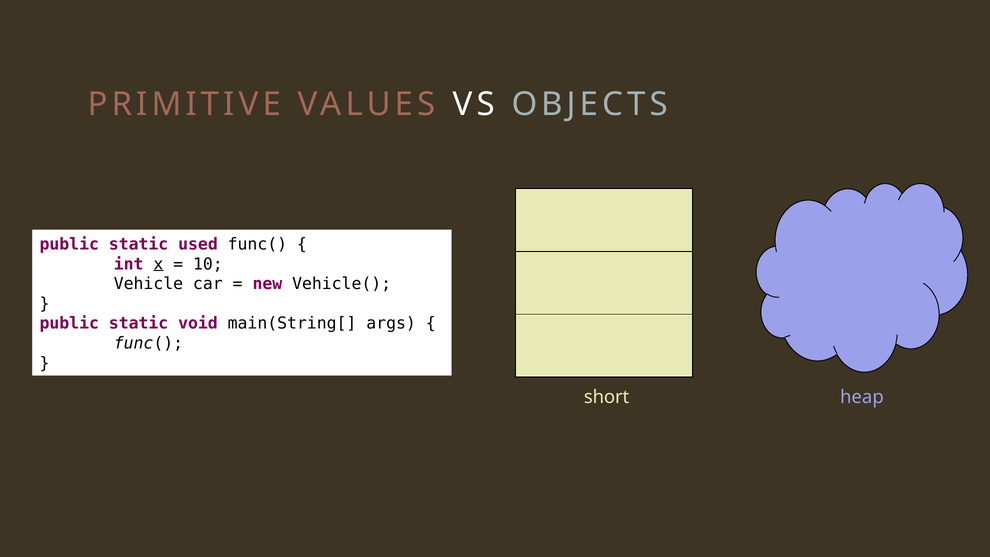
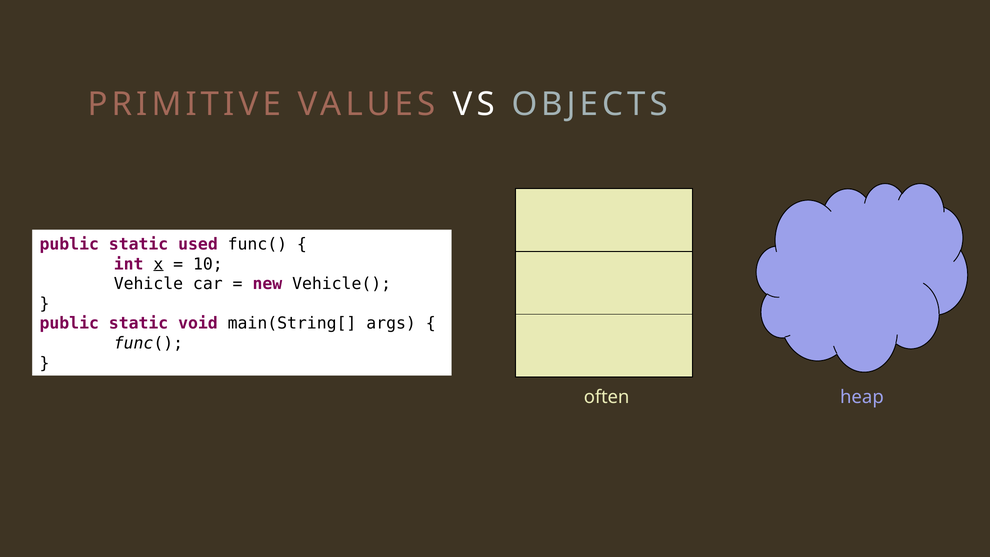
short: short -> often (607, 397)
